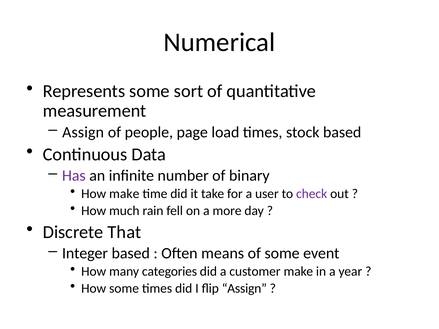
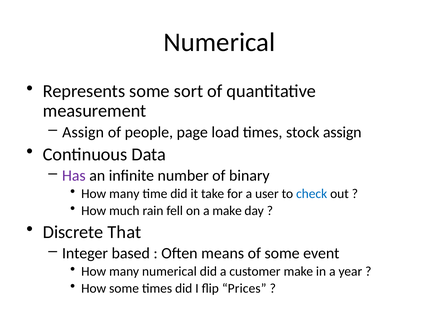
stock based: based -> assign (342, 132)
make: make -> many (124, 194)
check colour: purple -> blue (312, 194)
a more: more -> make (227, 211)
many categories: categories -> numerical (169, 271)
flip Assign: Assign -> Prices (244, 289)
